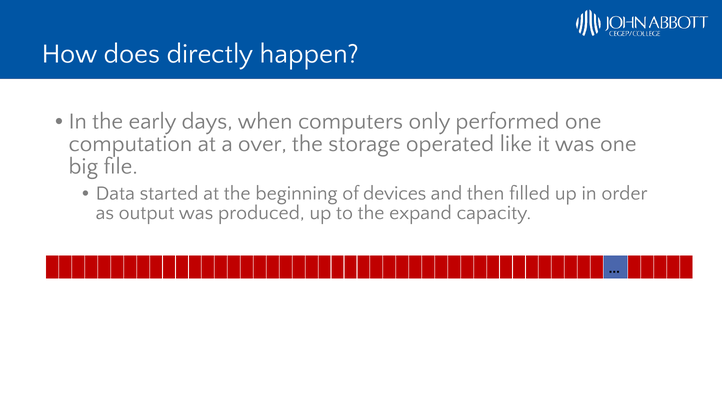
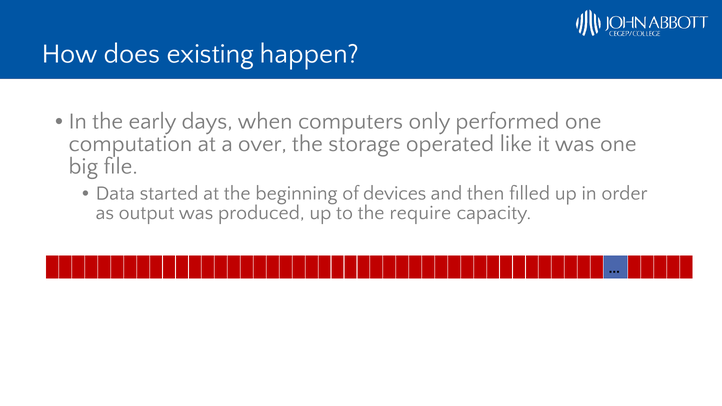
directly: directly -> existing (210, 54)
expand: expand -> require (420, 213)
